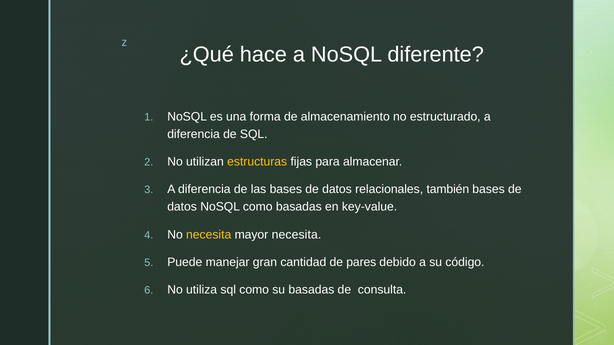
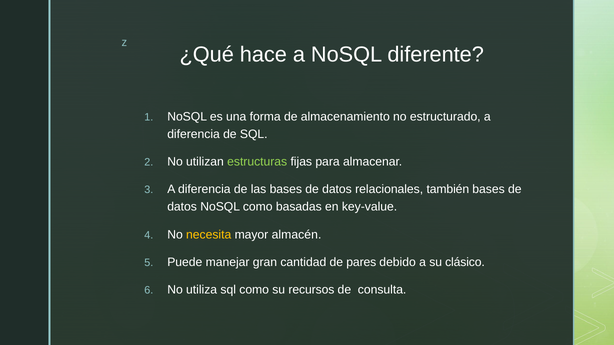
estructuras colour: yellow -> light green (257, 162)
mayor necesita: necesita -> almacén (297, 235)
código: código -> clásico (465, 262)
su basadas: basadas -> recursos (311, 290)
